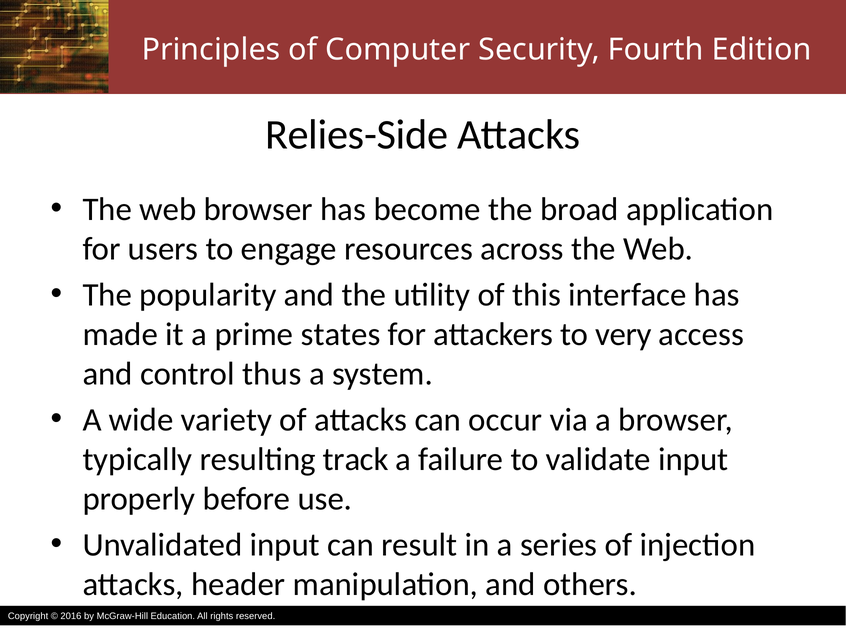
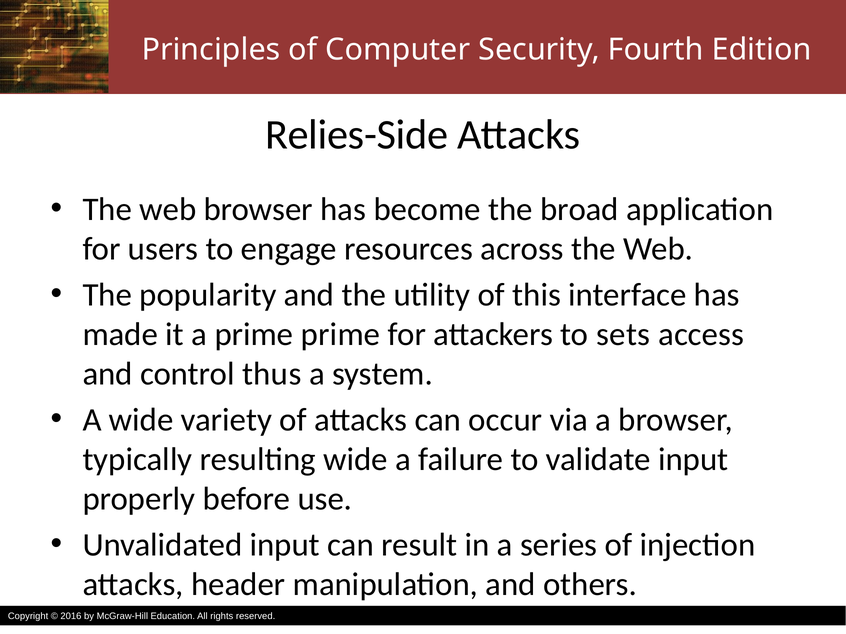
prime states: states -> prime (341, 335)
very: very -> sets (623, 335)
resulting track: track -> wide (355, 460)
